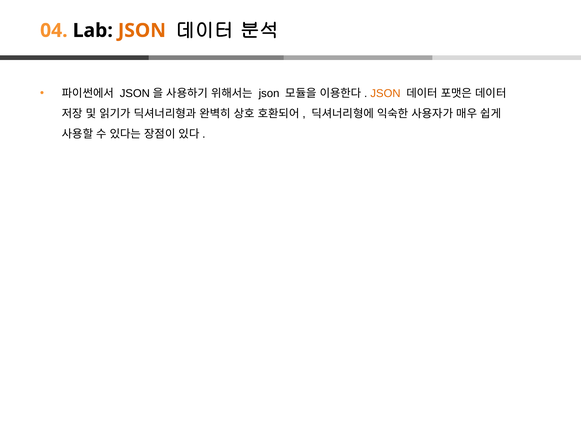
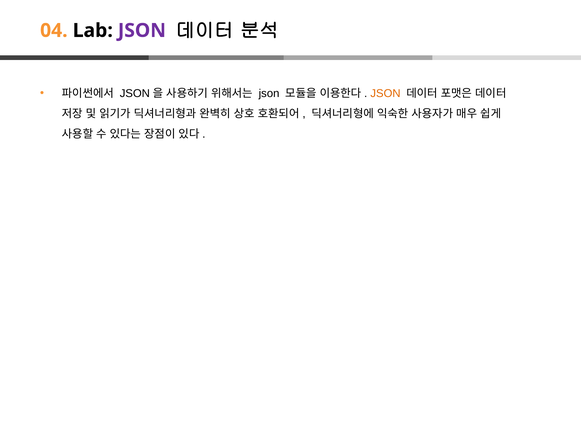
JSON colour: orange -> purple (142, 31)
